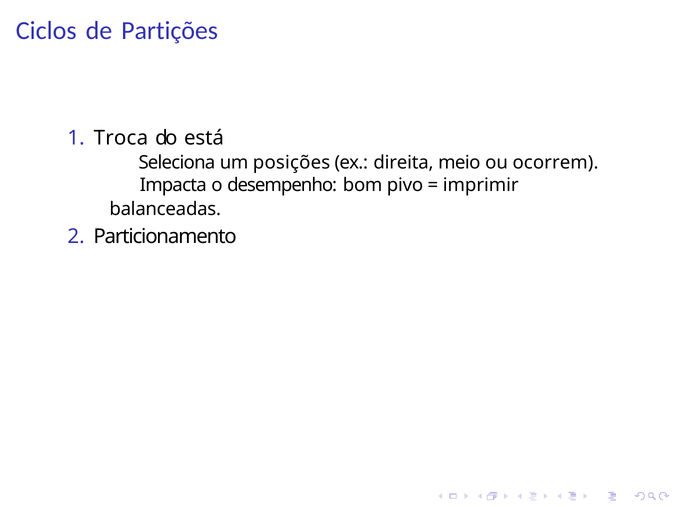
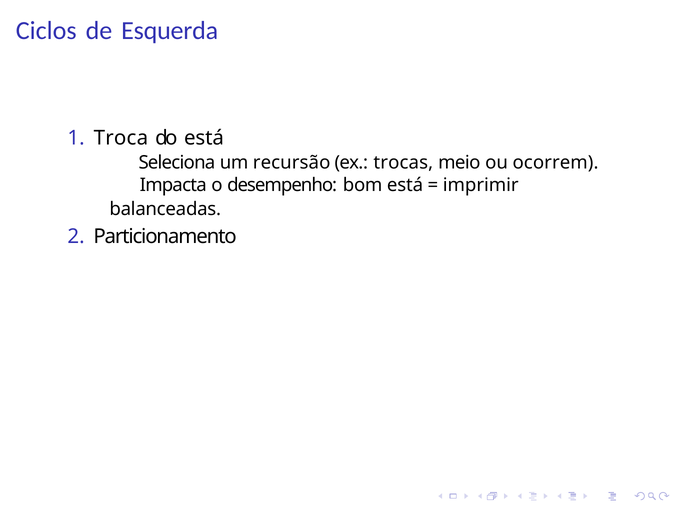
Partições: Partições -> Esquerda (170, 31)
posições: posições -> recursão (292, 163)
direita: direita -> trocas (403, 163)
bom pivo: pivo -> está (405, 185)
